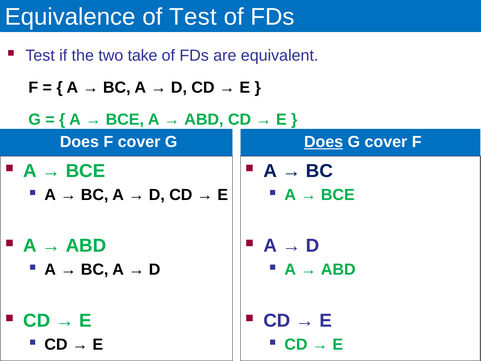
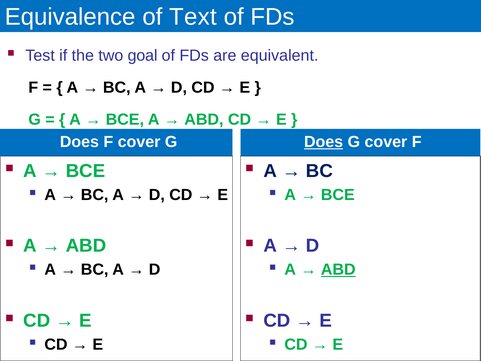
of Test: Test -> Text (193, 17)
take: take -> goal (143, 55)
ABD underline: none -> present (338, 270)
